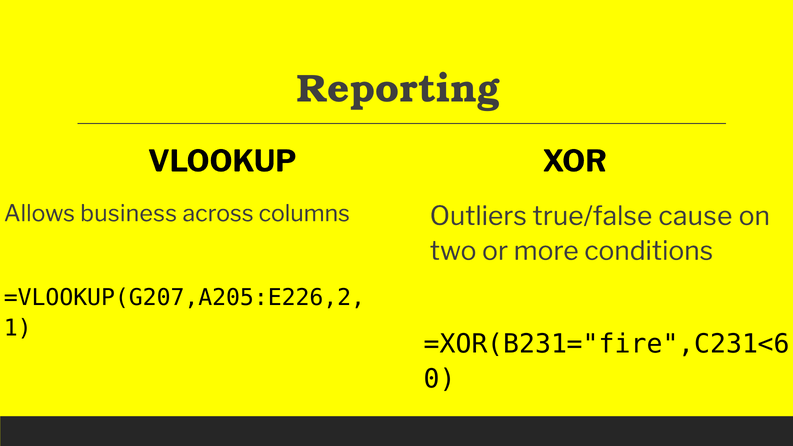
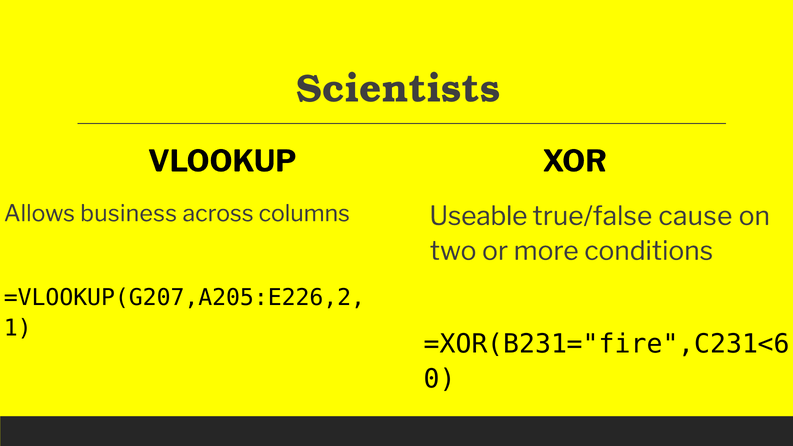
Reporting: Reporting -> Scientists (398, 89)
Outliers: Outliers -> Useable (478, 216)
